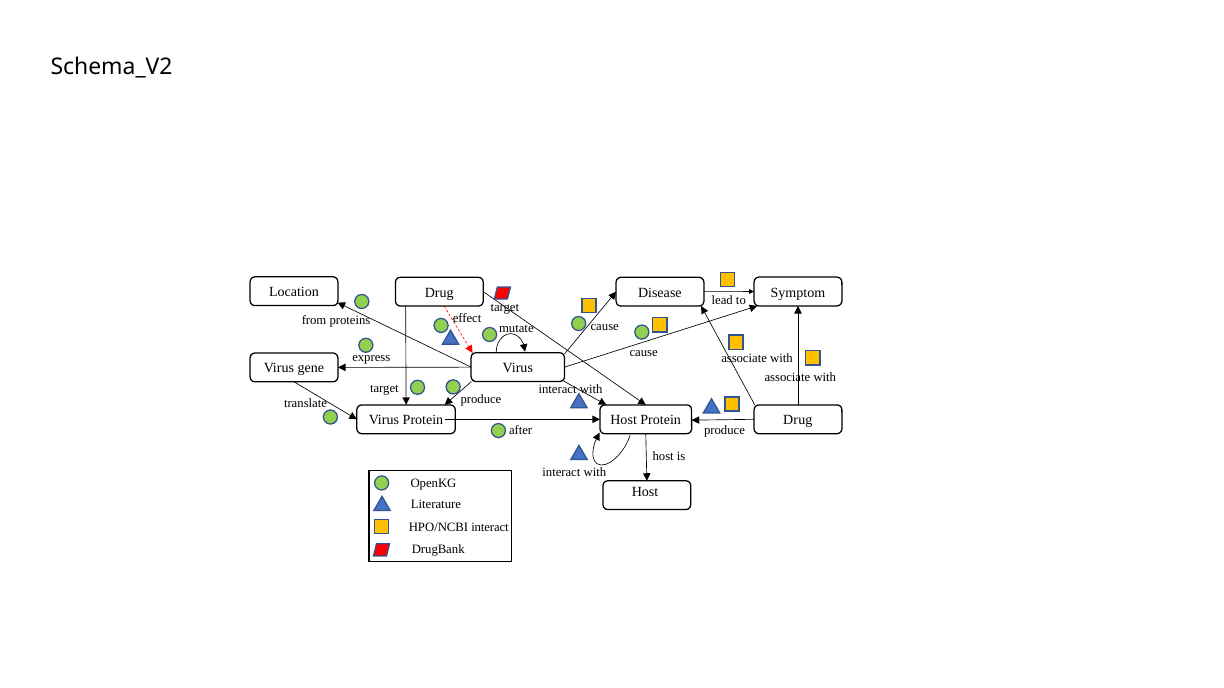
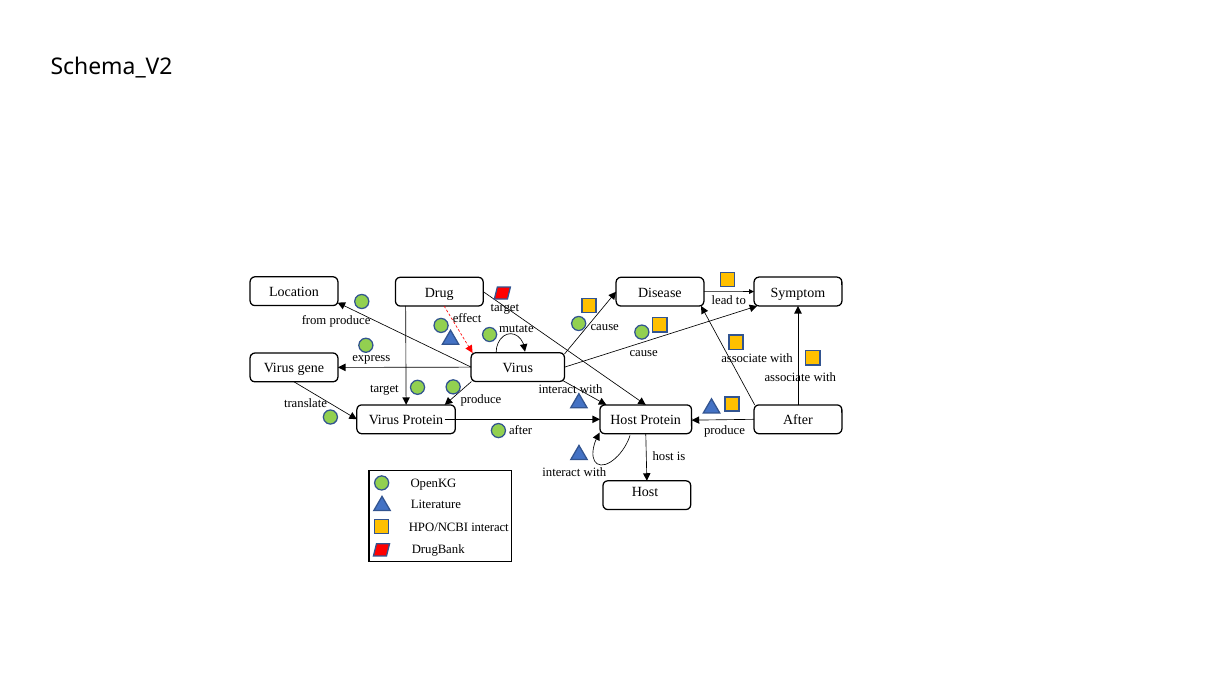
from proteins: proteins -> produce (350, 320)
Drug: Drug -> After (798, 421)
